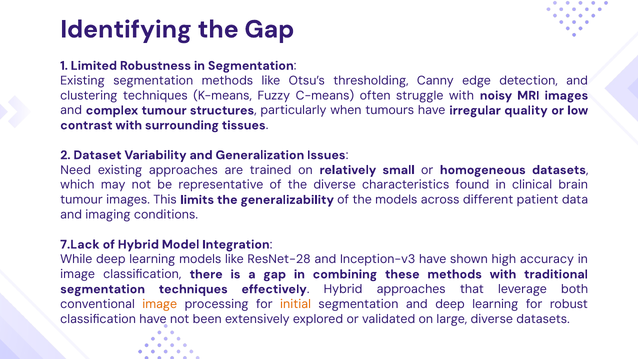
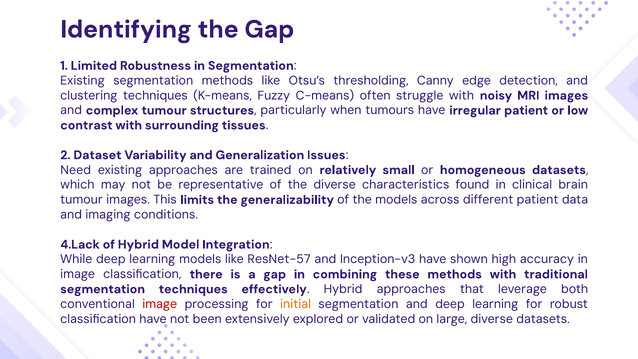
irregular quality: quality -> patient (526, 110)
7.Lack: 7.Lack -> 4.Lack (80, 244)
ResNet-28: ResNet-28 -> ResNet-57 (279, 259)
image colour: orange -> red (160, 304)
